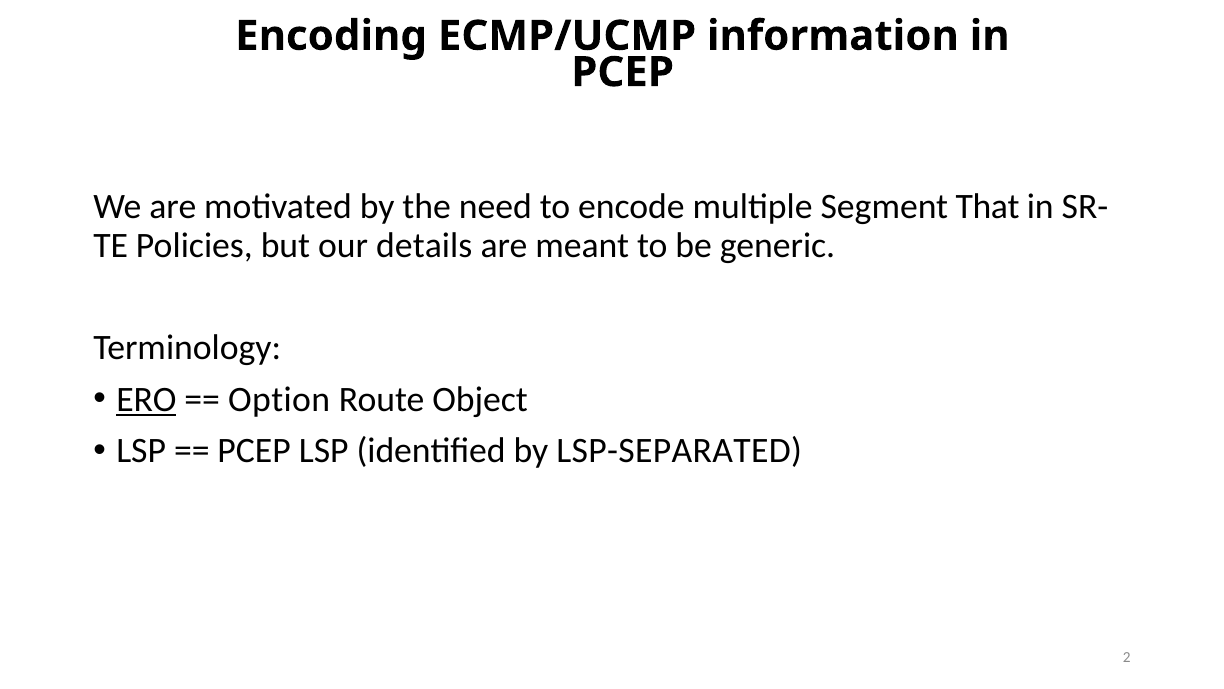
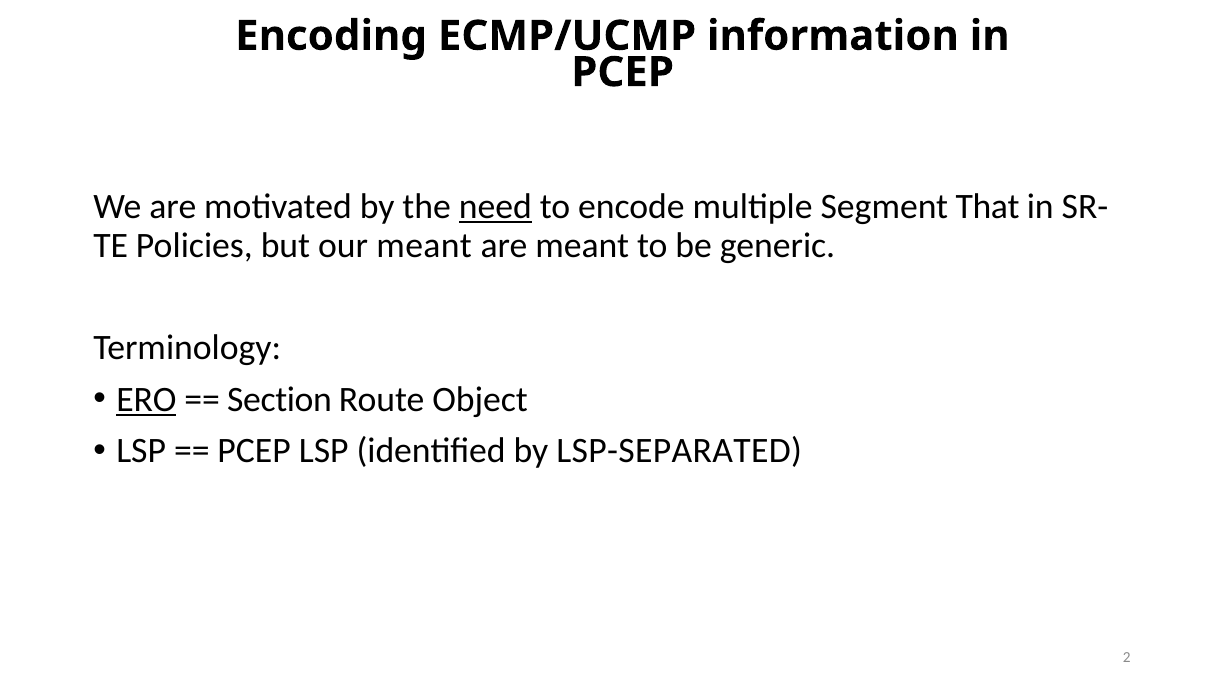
need underline: none -> present (495, 207)
our details: details -> meant (424, 245)
Option: Option -> Section (280, 399)
